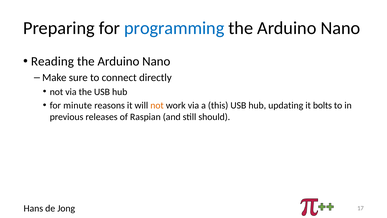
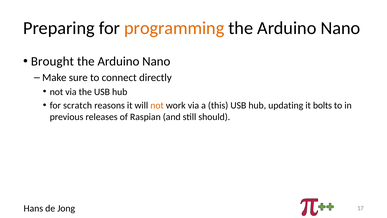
programming colour: blue -> orange (174, 28)
Reading: Reading -> Brought (52, 61)
minute: minute -> scratch (78, 105)
